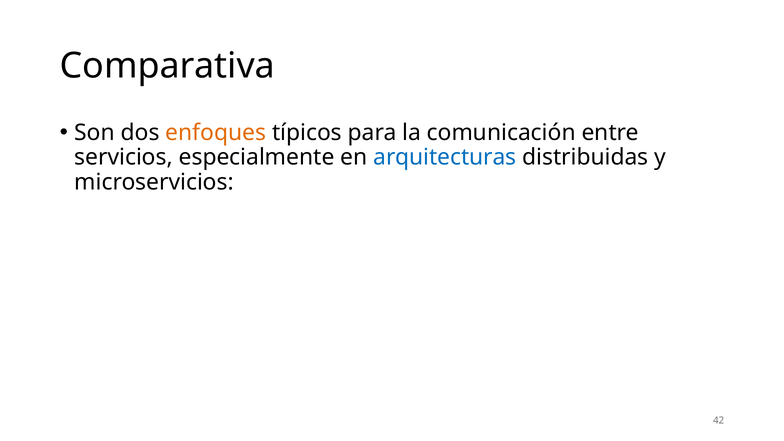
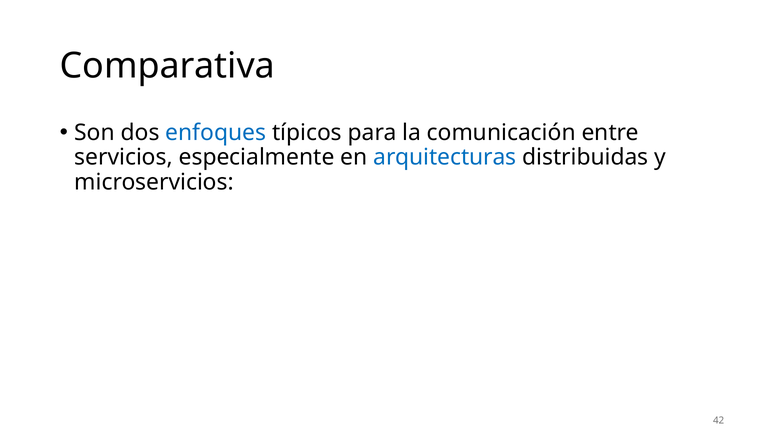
enfoques colour: orange -> blue (216, 133)
